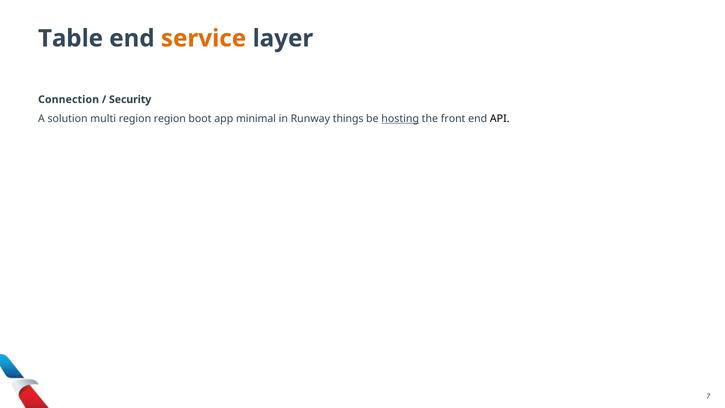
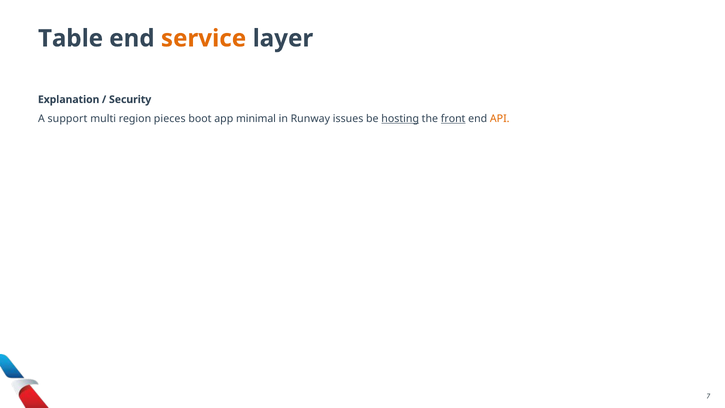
Connection: Connection -> Explanation (69, 99)
solution: solution -> support (67, 118)
region region: region -> pieces (170, 118)
things: things -> issues (348, 118)
front underline: none -> present (453, 118)
API colour: black -> orange (500, 118)
